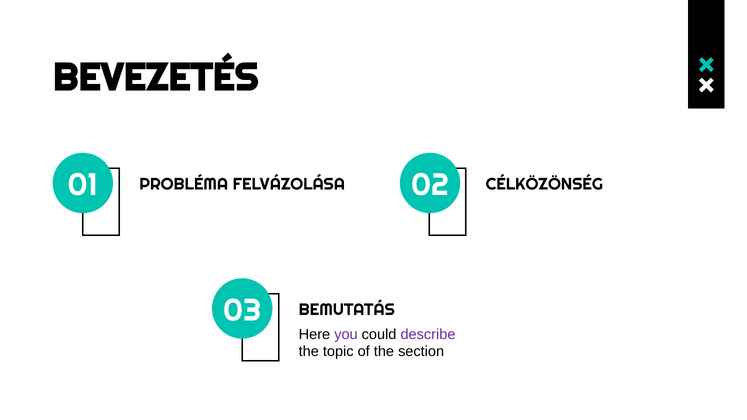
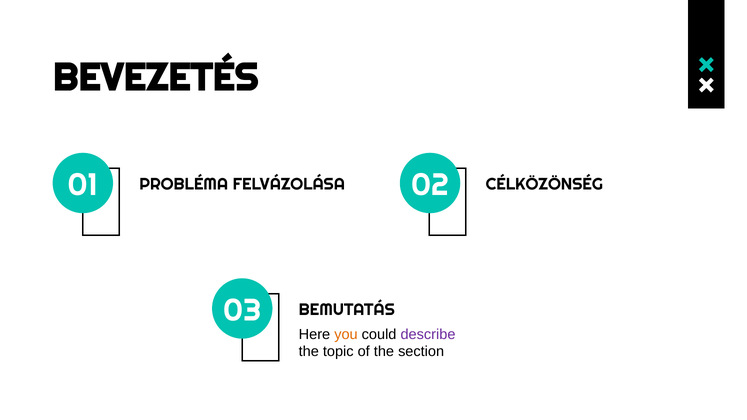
you colour: purple -> orange (346, 334)
